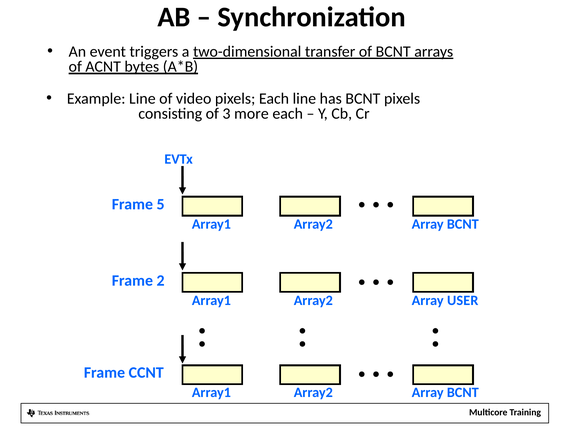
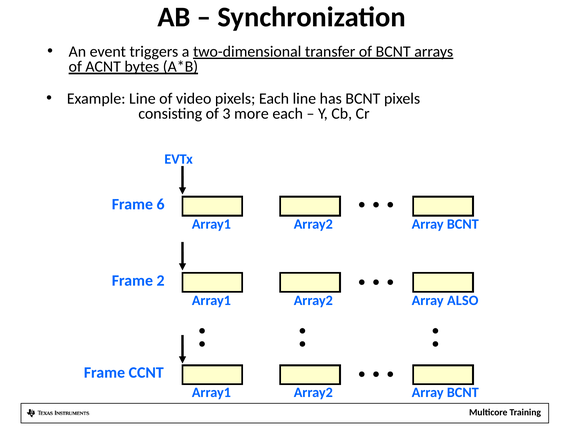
5: 5 -> 6 (161, 204)
USER: USER -> ALSO (463, 301)
